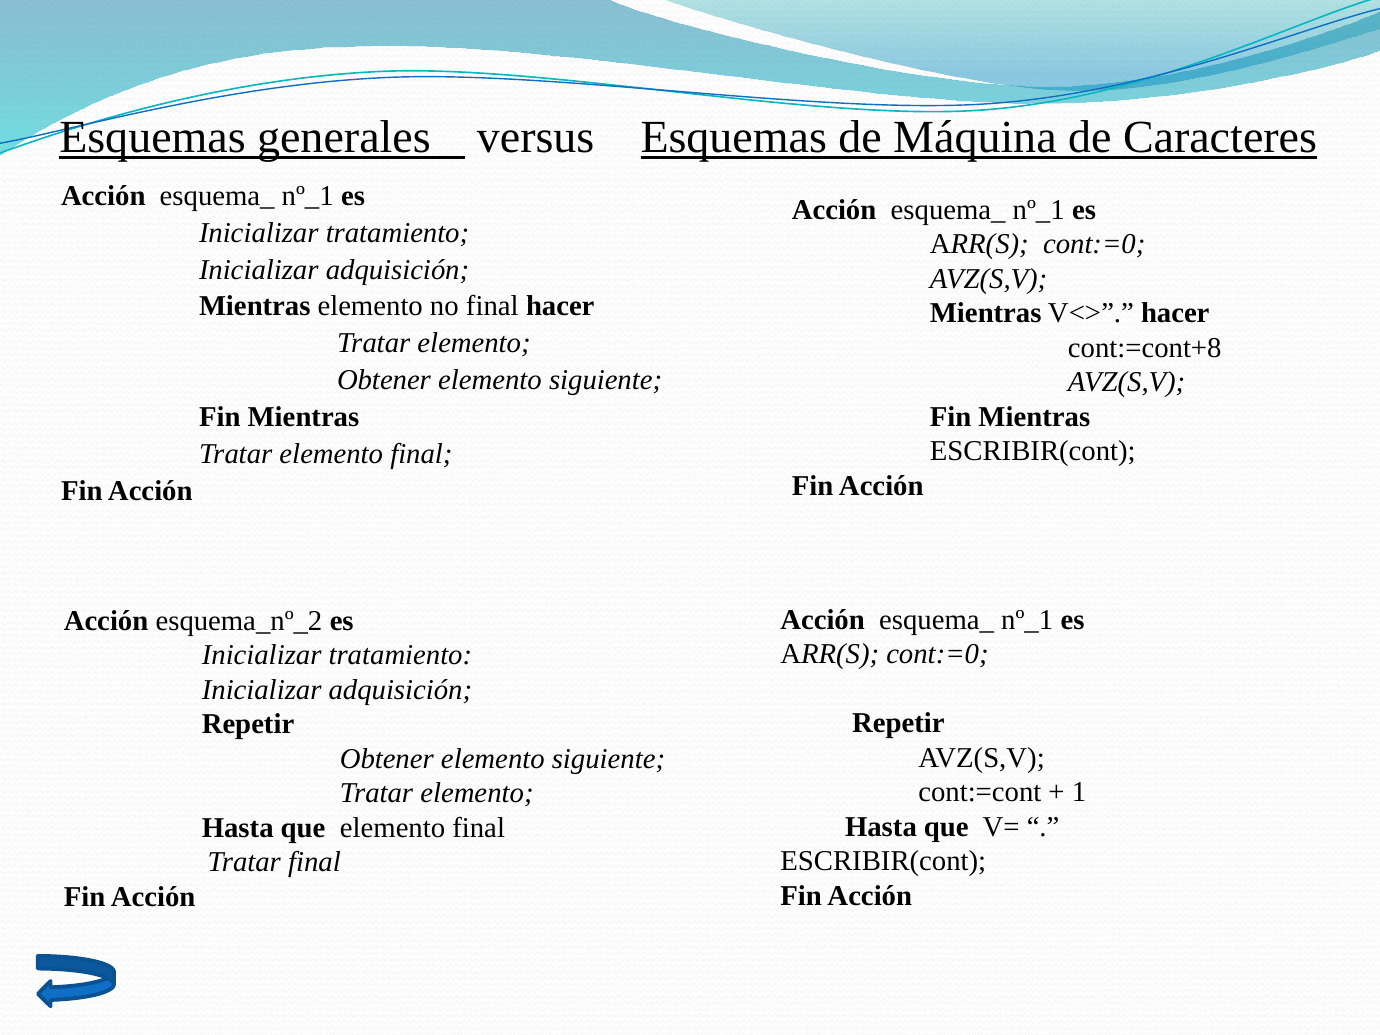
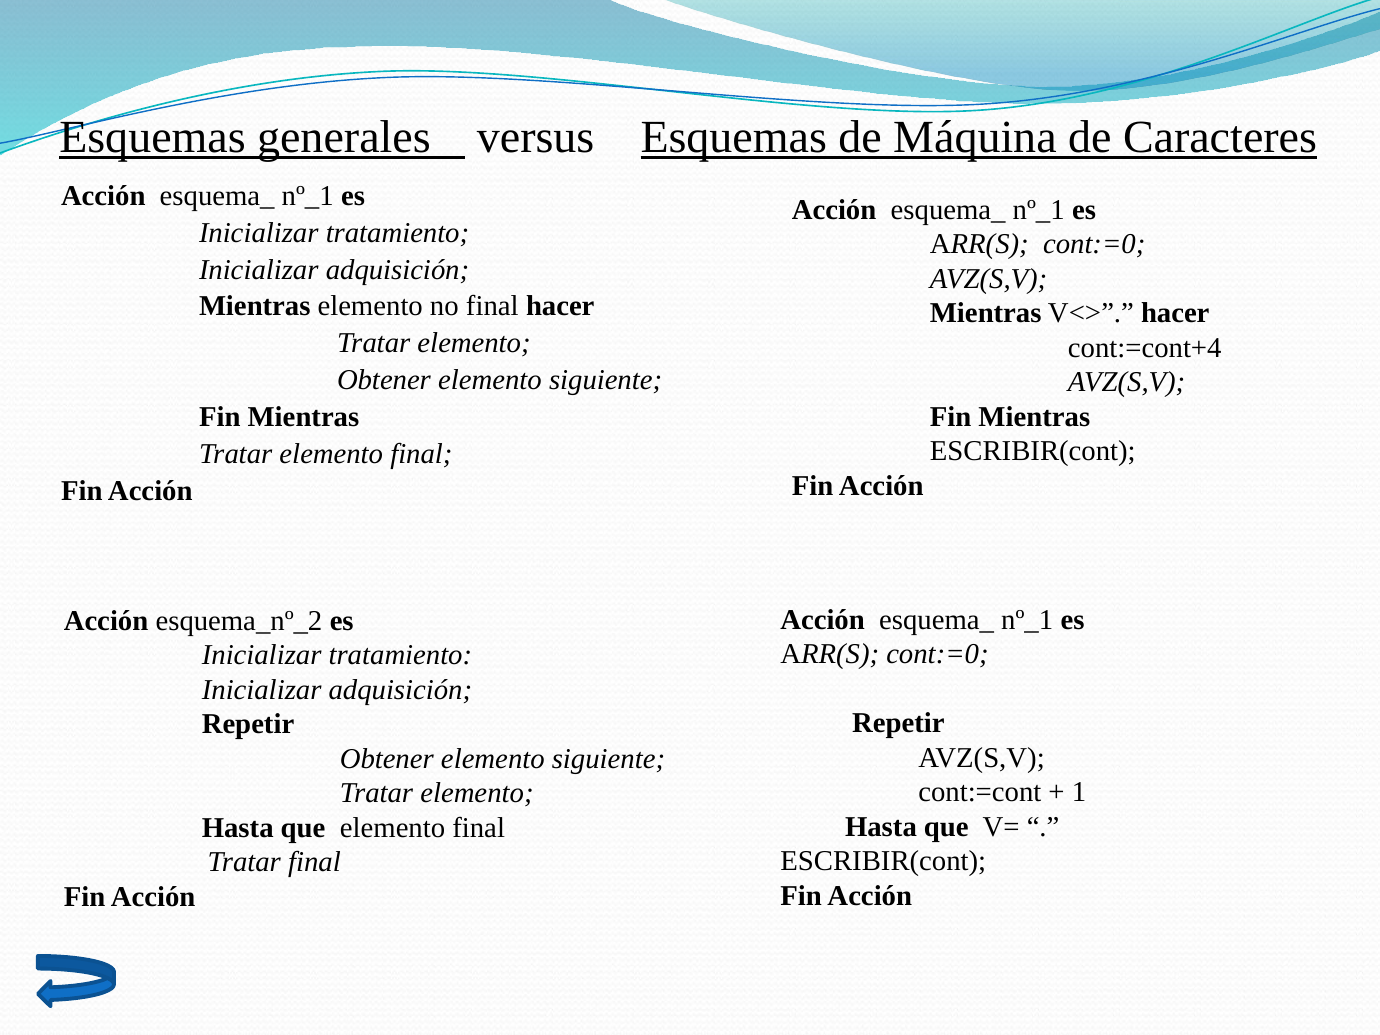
cont:=cont+8: cont:=cont+8 -> cont:=cont+4 (1145, 348)
